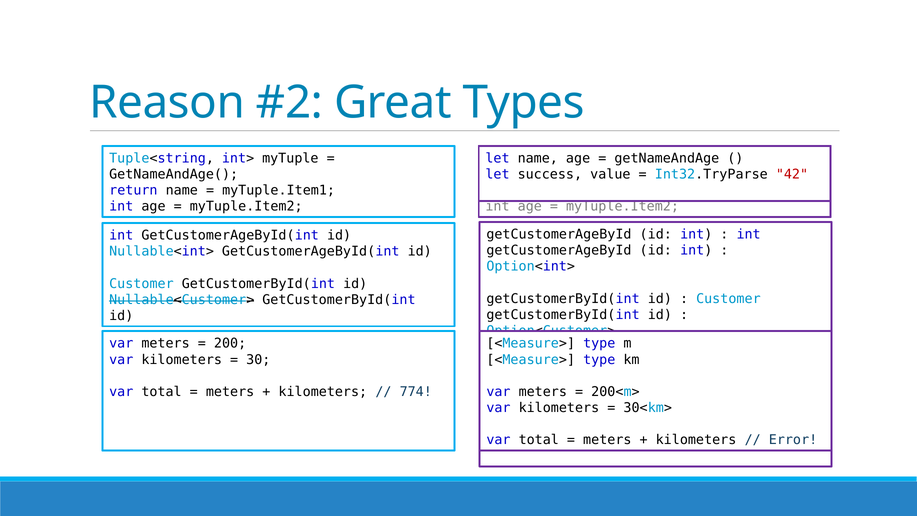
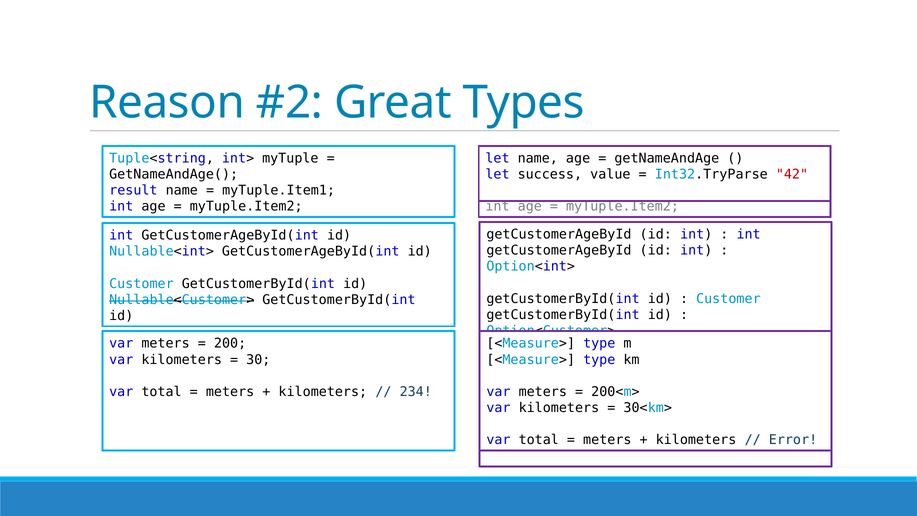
return: return -> result (133, 190)
774: 774 -> 234 (416, 392)
